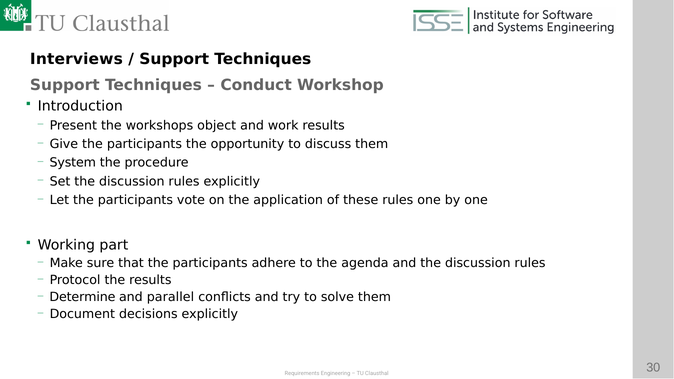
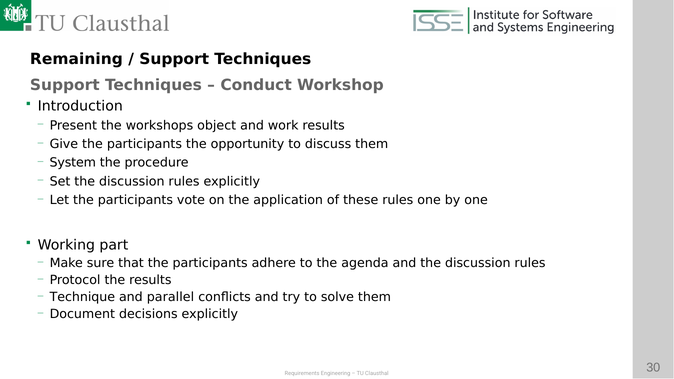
Interviews: Interviews -> Remaining (76, 59)
Determine: Determine -> Technique (82, 297)
